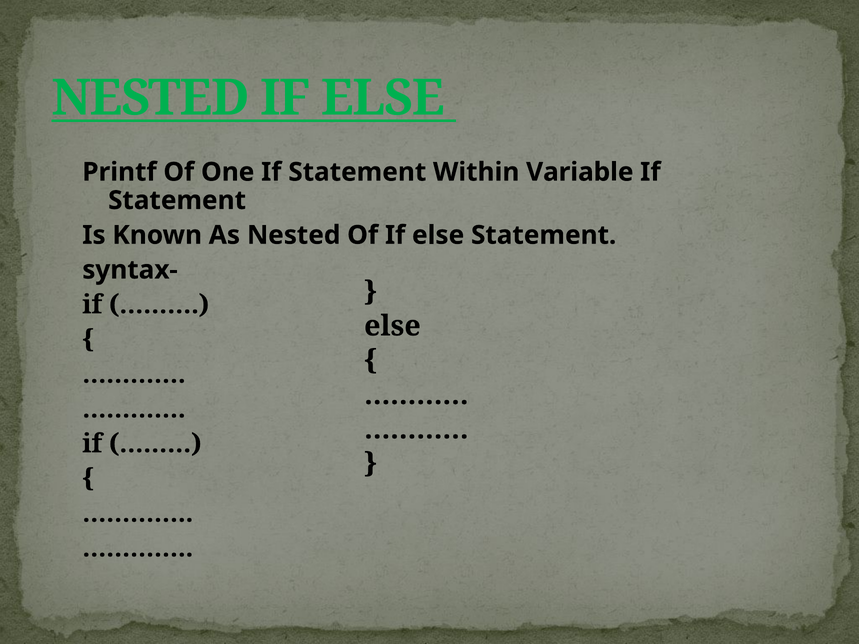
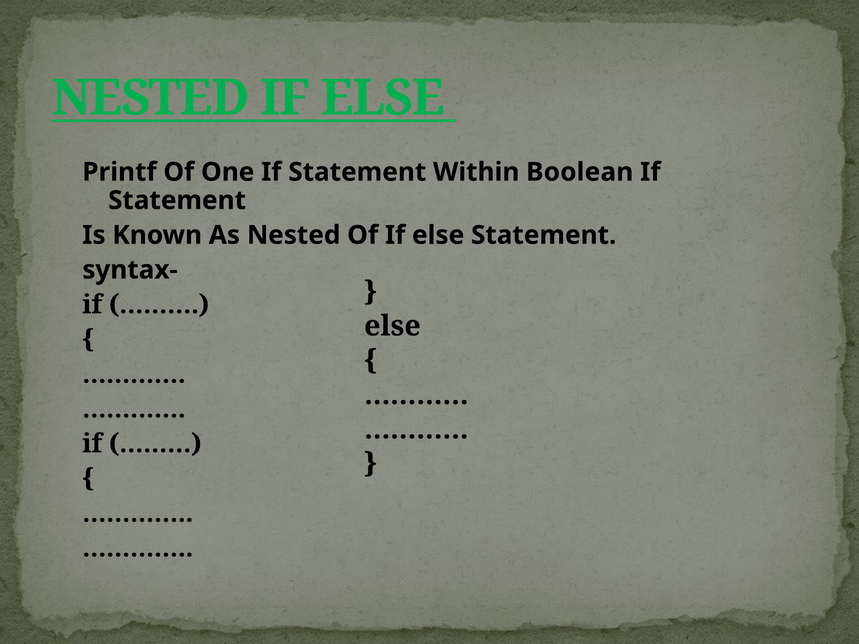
Variable: Variable -> Boolean (580, 172)
